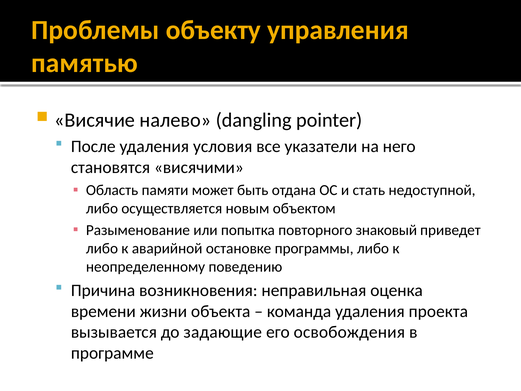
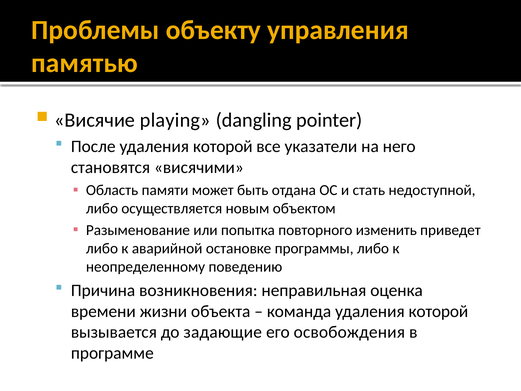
налево: налево -> playing (175, 120)
После удаления условия: условия -> которой (223, 146)
знаковый: знаковый -> изменить (386, 230)
команда удаления проекта: проекта -> которой (438, 311)
